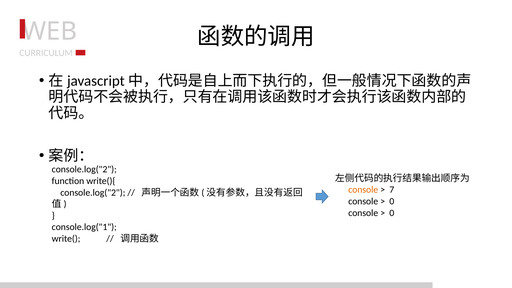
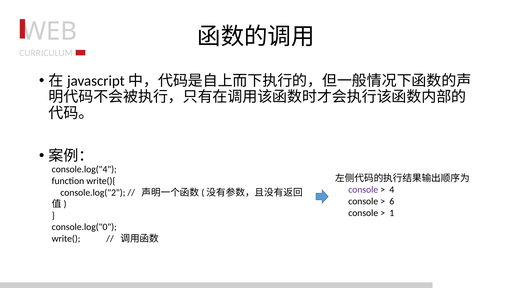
console.log("2: console.log("2 -> console.log("4 (84, 169)
console colour: orange -> purple (363, 190)
7: 7 -> 4 (392, 190)
0: 0 -> 6 (392, 201)
0: 0 -> 1 (392, 213)
console.log("1: console.log("1 -> console.log("0 (84, 227)
